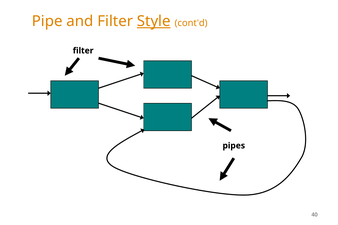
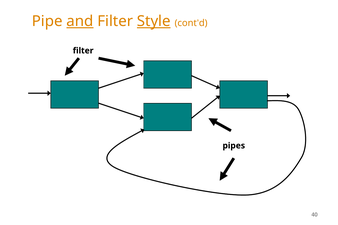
and underline: none -> present (80, 21)
